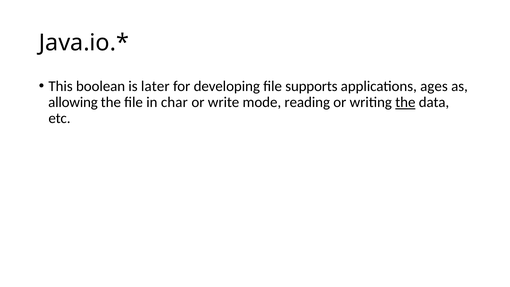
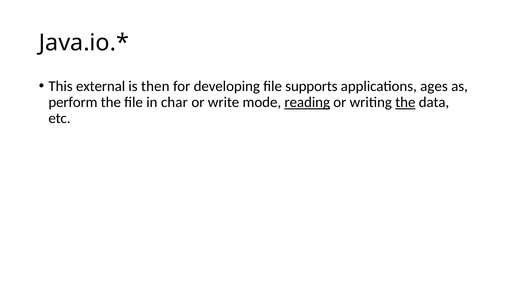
boolean: boolean -> external (101, 86)
later: later -> then (155, 86)
allowing: allowing -> perform (73, 102)
reading underline: none -> present (307, 102)
